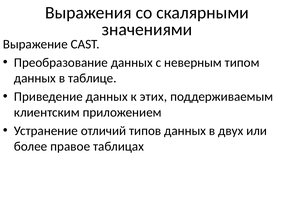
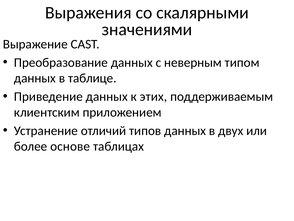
правое: правое -> основе (70, 146)
